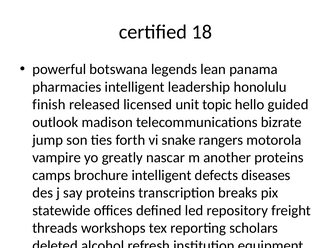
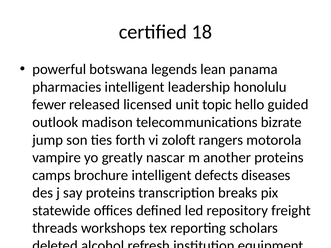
finish: finish -> fewer (49, 105)
snake: snake -> zoloft (179, 140)
